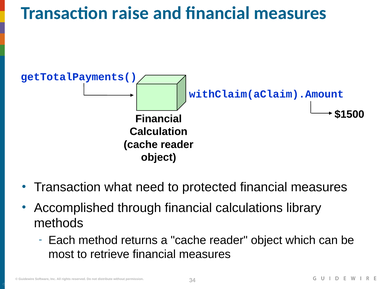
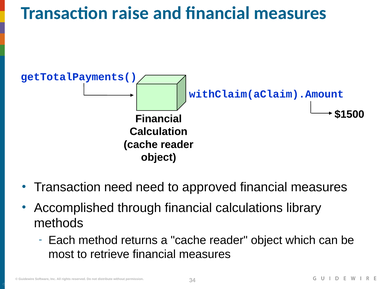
Transaction what: what -> need (118, 188)
protected: protected -> approved (209, 188)
